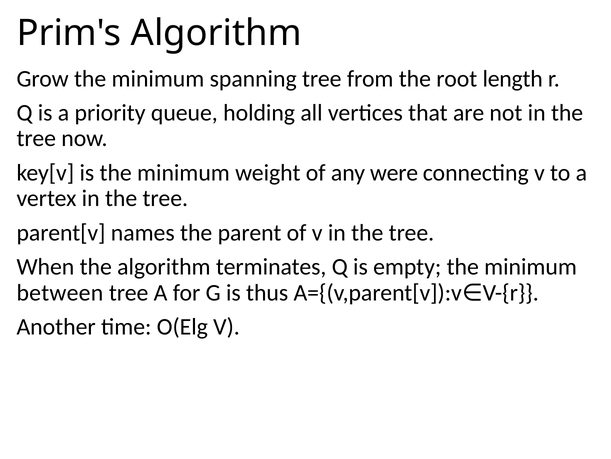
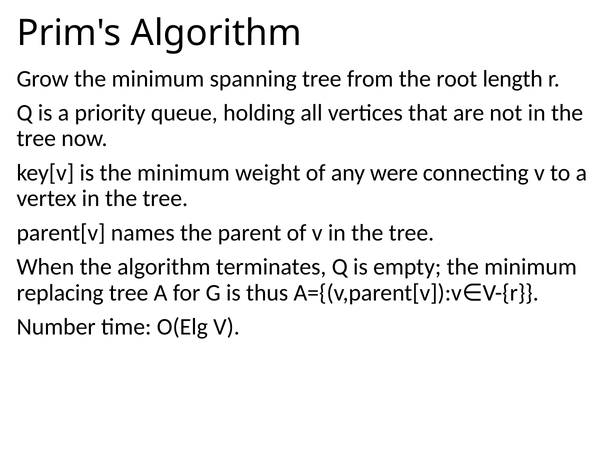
between: between -> replacing (60, 292)
Another: Another -> Number (56, 326)
